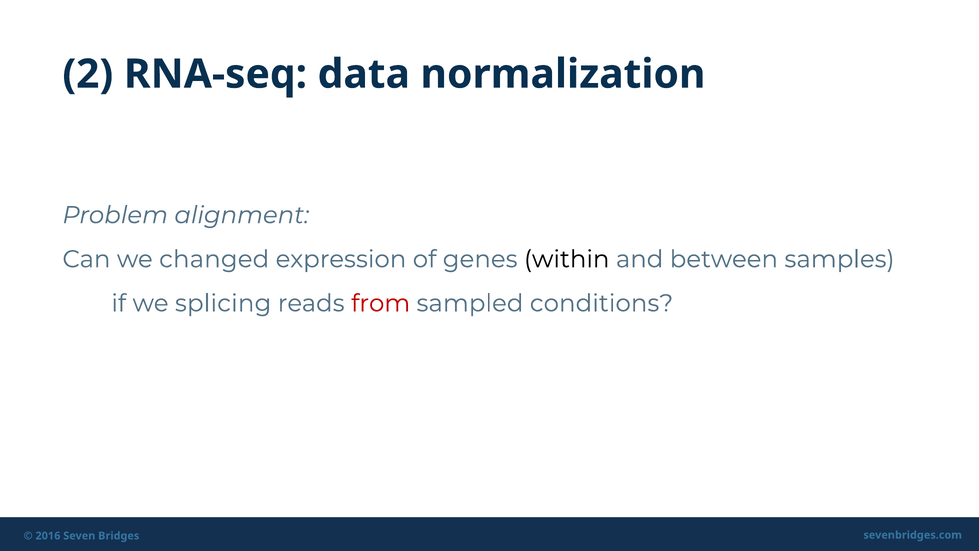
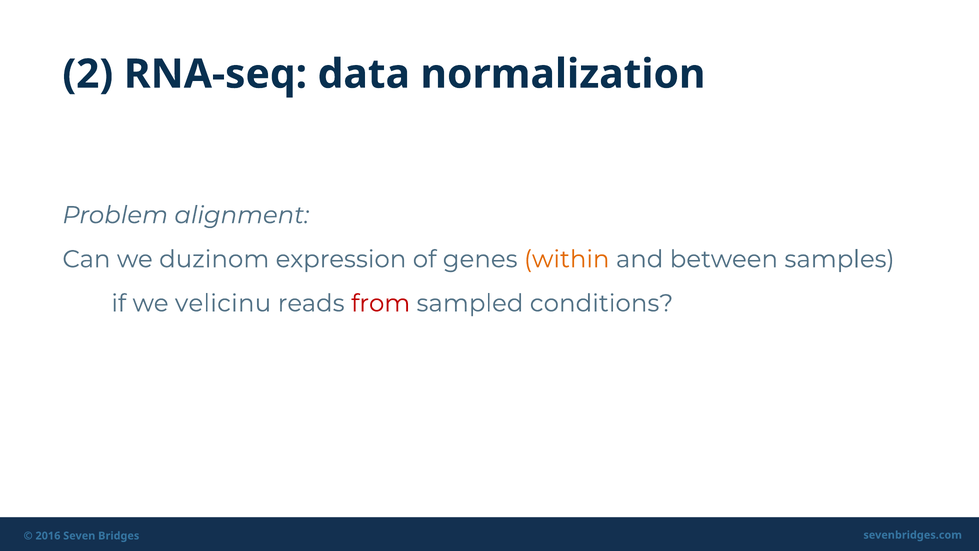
changed: changed -> duzinom (214, 259)
within colour: black -> orange (567, 259)
splicing: splicing -> velicinu (223, 303)
